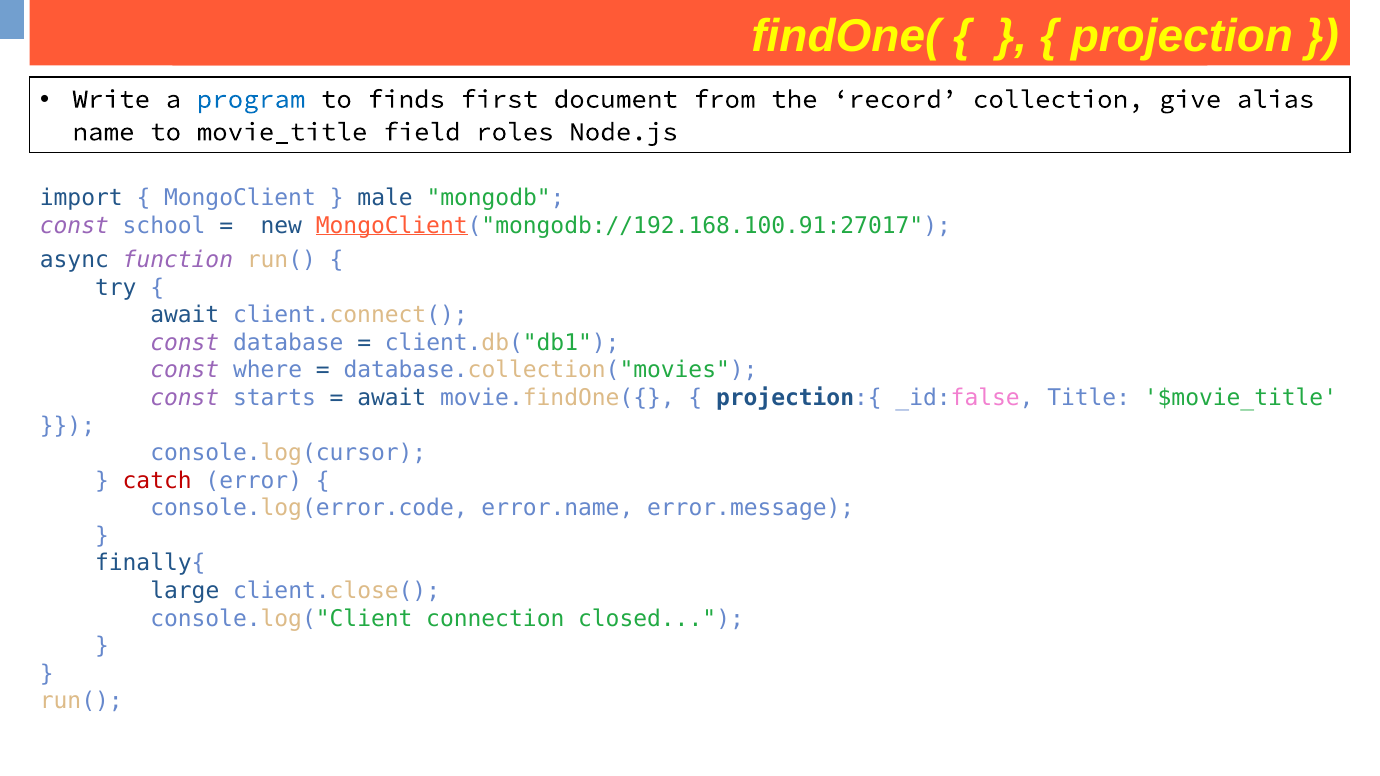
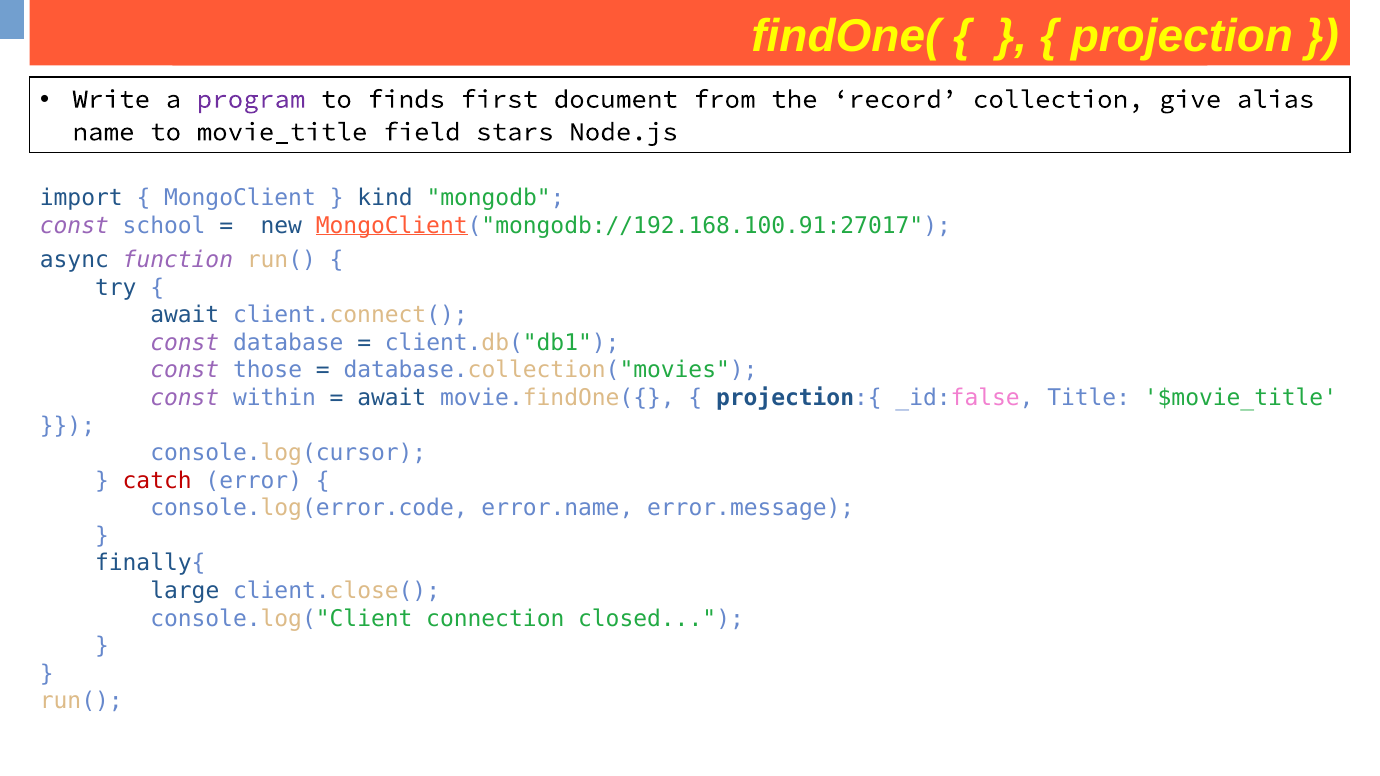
program colour: blue -> purple (251, 99)
roles: roles -> stars (515, 132)
male: male -> kind (385, 198)
where: where -> those (268, 370)
starts: starts -> within (274, 398)
